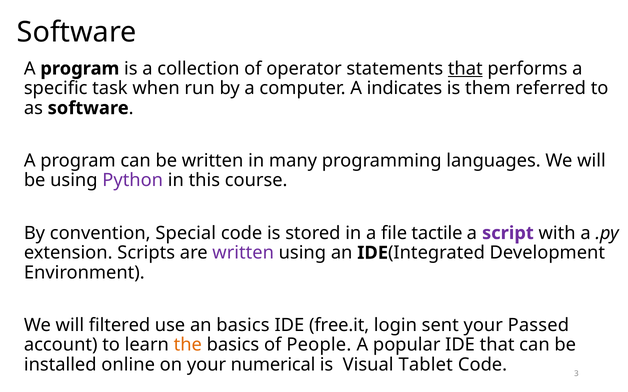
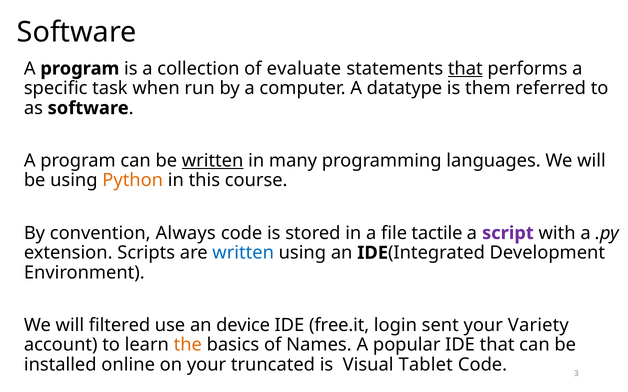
operator: operator -> evaluate (304, 69)
indicates: indicates -> datatype (404, 88)
written underline: none -> present (213, 161)
Python colour: purple -> orange (133, 181)
Special: Special -> Always (186, 233)
written colour: purple -> blue (243, 253)
an basics: basics -> device (243, 326)
Passed: Passed -> Variety (538, 326)
People: People -> Names (319, 345)
numerical: numerical -> truncated (273, 365)
